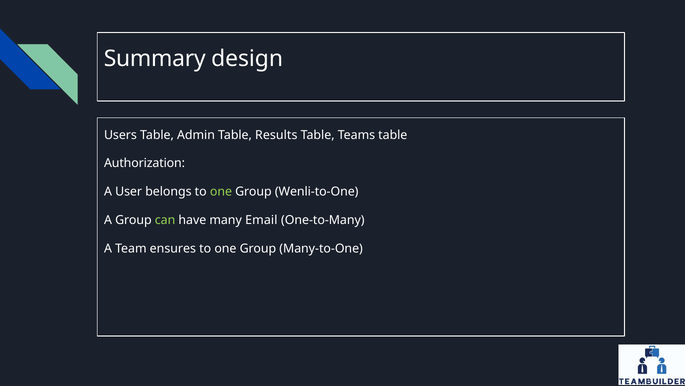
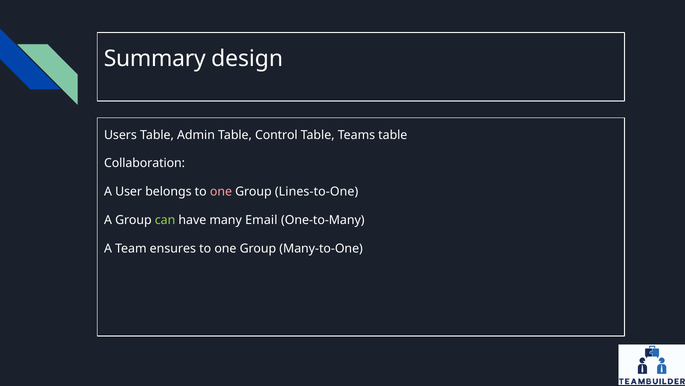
Results: Results -> Control (276, 135)
Authorization: Authorization -> Collaboration (144, 163)
one colour: light green -> pink (221, 192)
Wenli-to-One: Wenli-to-One -> Lines-to-One (317, 192)
